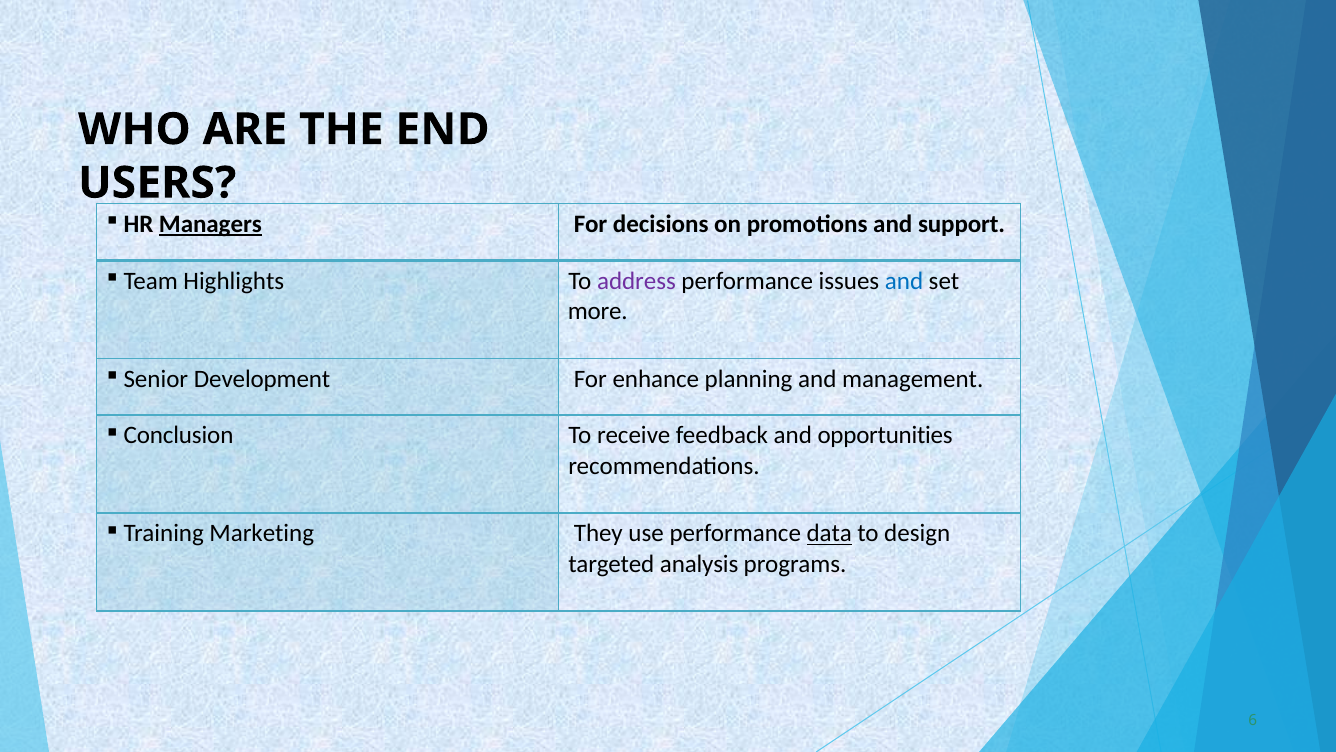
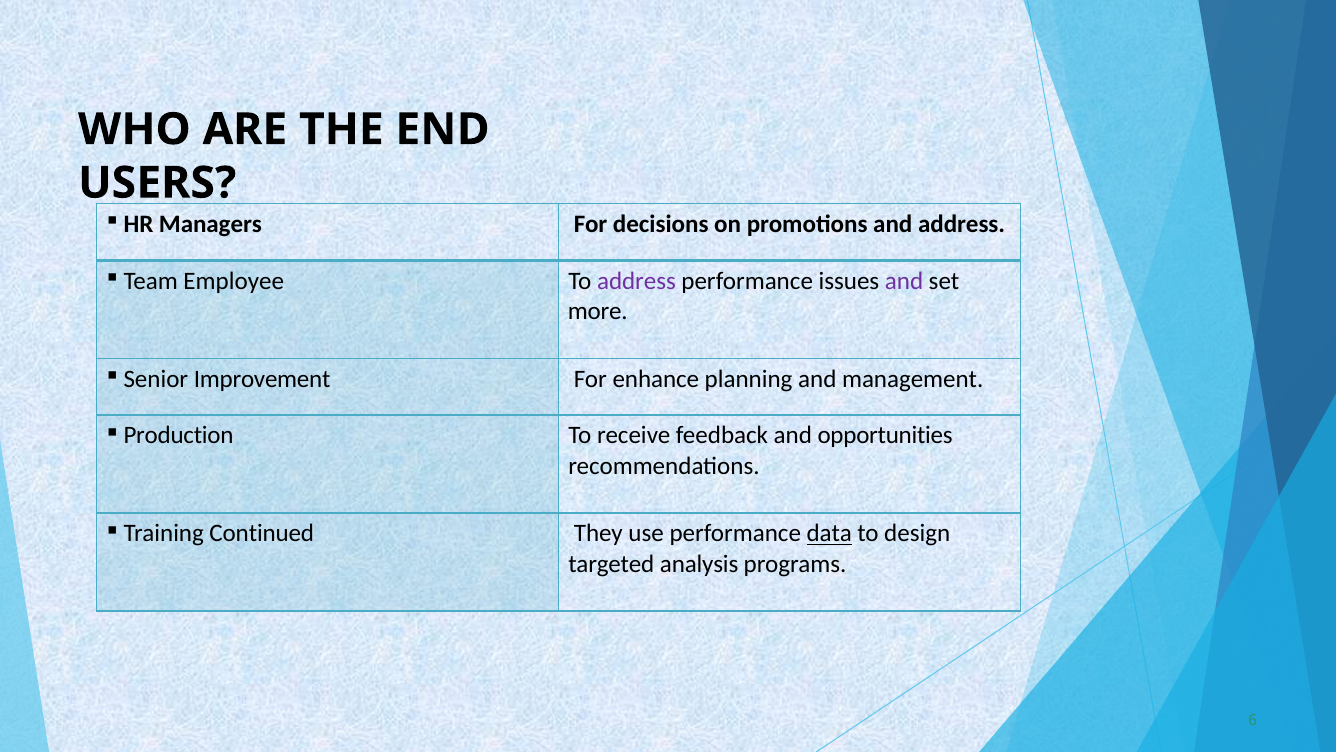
Managers underline: present -> none (210, 224)
and support: support -> address (962, 224)
Highlights: Highlights -> Employee (234, 281)
and colour: blue -> purple (904, 281)
Development: Development -> Improvement (262, 379)
Conclusion: Conclusion -> Production (179, 435)
Marketing: Marketing -> Continued (262, 533)
